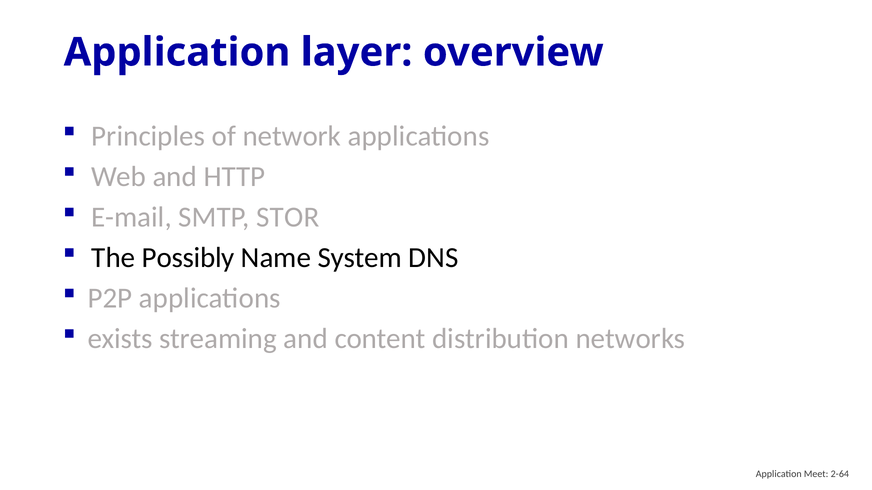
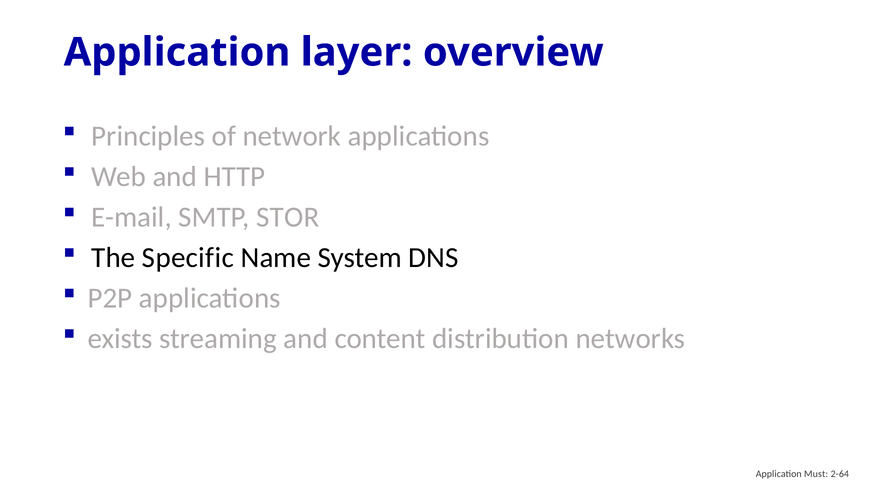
Possibly: Possibly -> Specific (188, 258)
Meet: Meet -> Must (816, 474)
